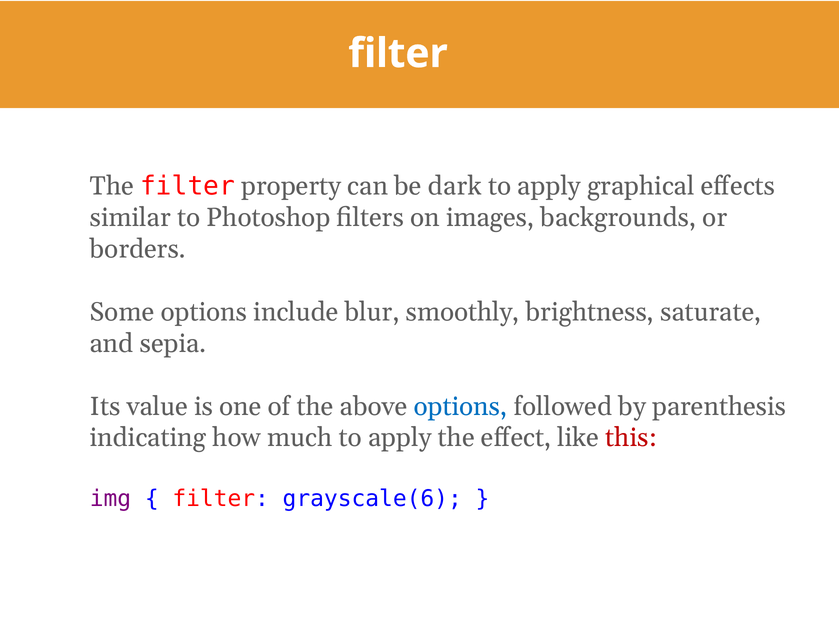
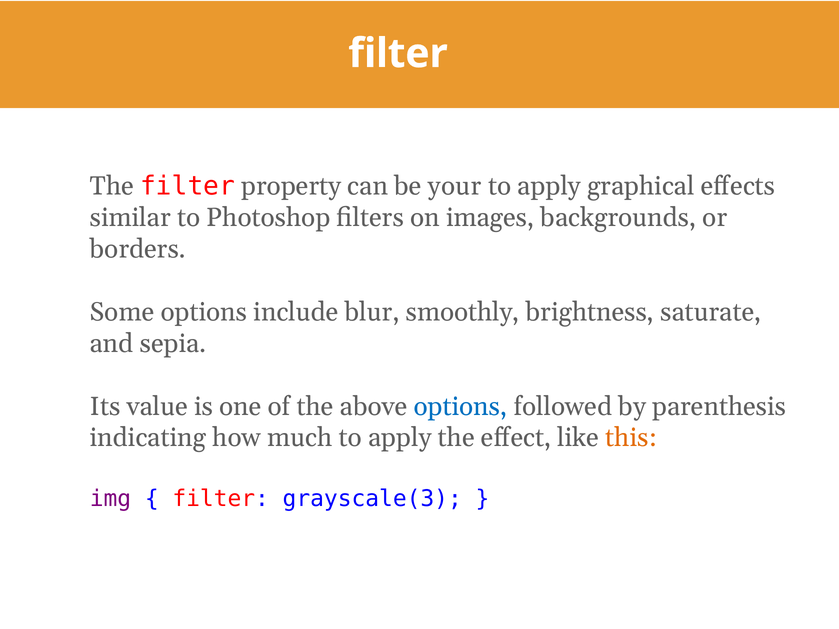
dark: dark -> your (455, 186)
this colour: red -> orange (631, 438)
grayscale(6: grayscale(6 -> grayscale(3 (372, 499)
